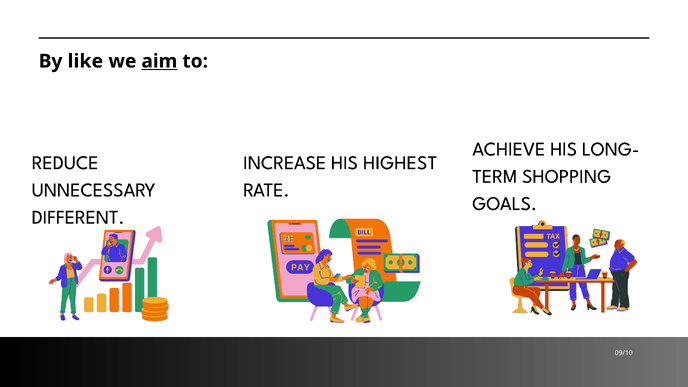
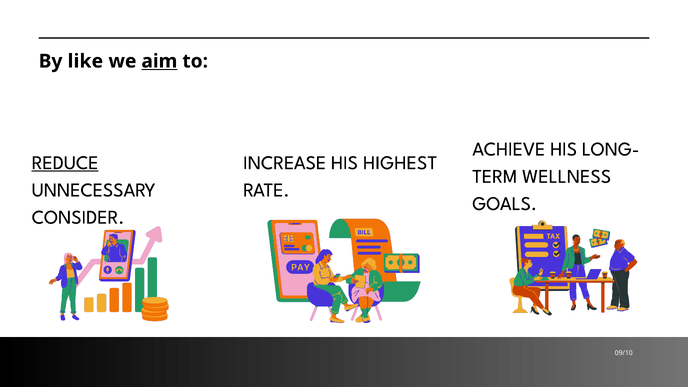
REDUCE underline: none -> present (65, 163)
SHOPPING: SHOPPING -> WELLNESS (567, 176)
DIFFERENT: DIFFERENT -> CONSIDER (78, 217)
